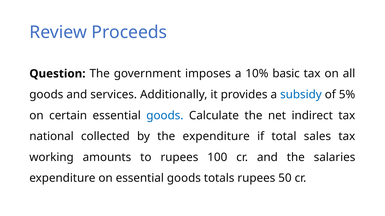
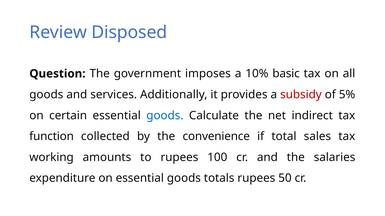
Proceeds: Proceeds -> Disposed (129, 32)
subsidy colour: blue -> red (301, 95)
national: national -> function (52, 137)
the expenditure: expenditure -> convenience (216, 137)
